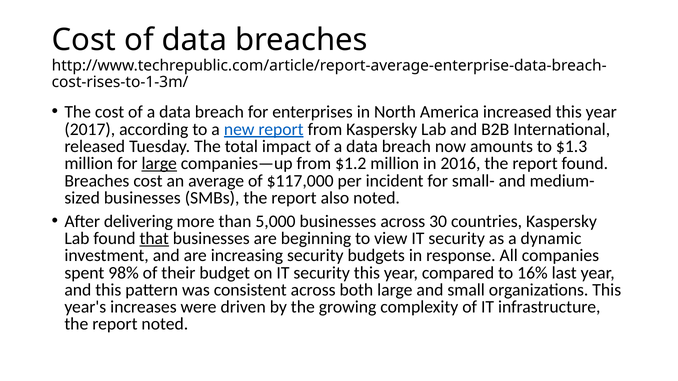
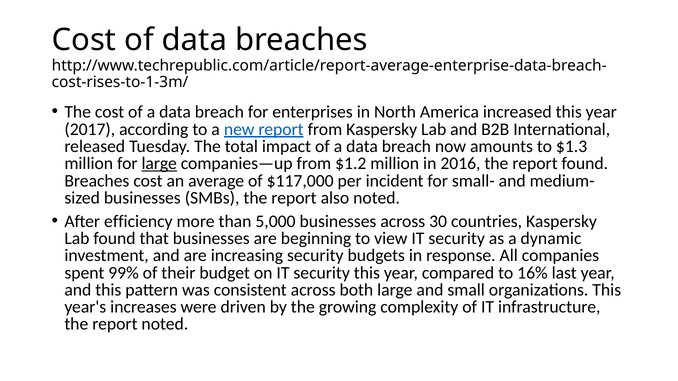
delivering: delivering -> efficiency (138, 222)
that underline: present -> none (154, 239)
98%: 98% -> 99% (124, 273)
